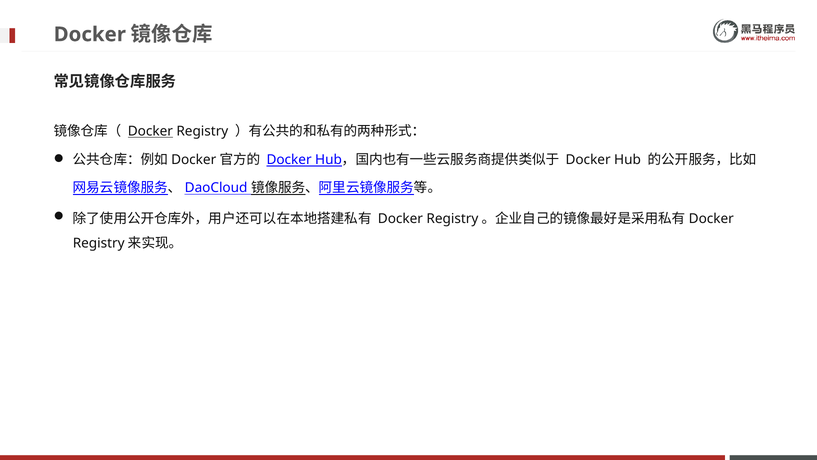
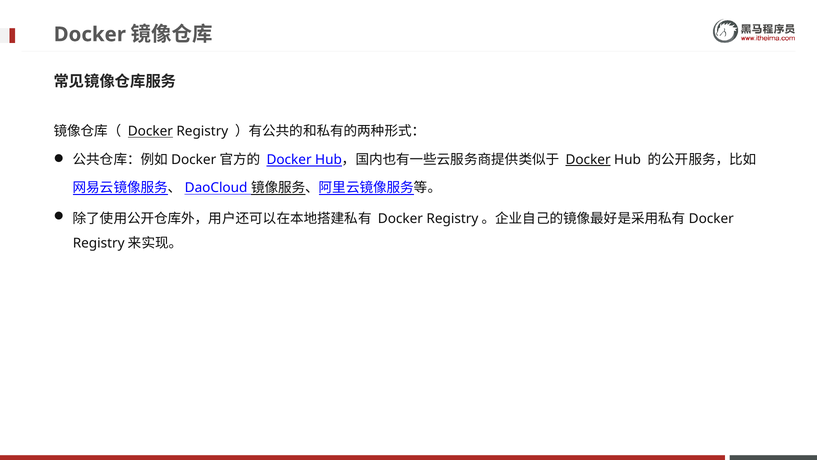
Docker underline: none -> present (588, 160)
